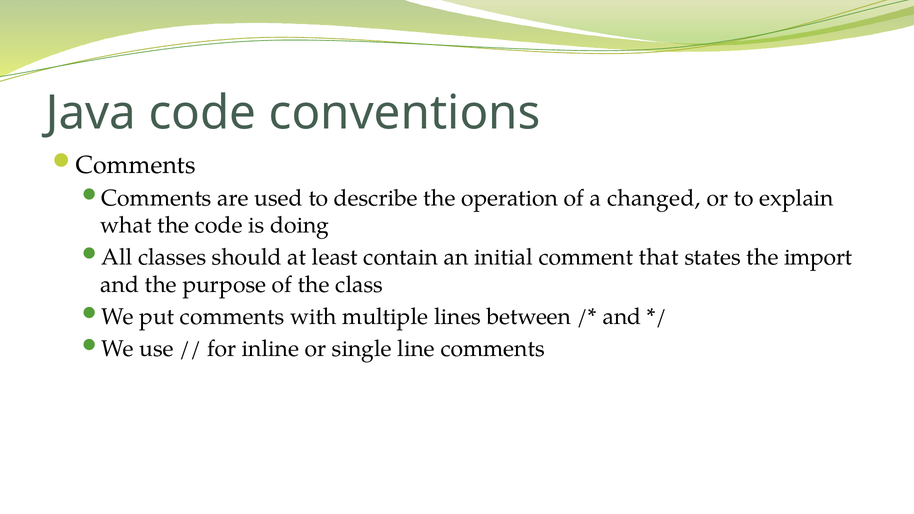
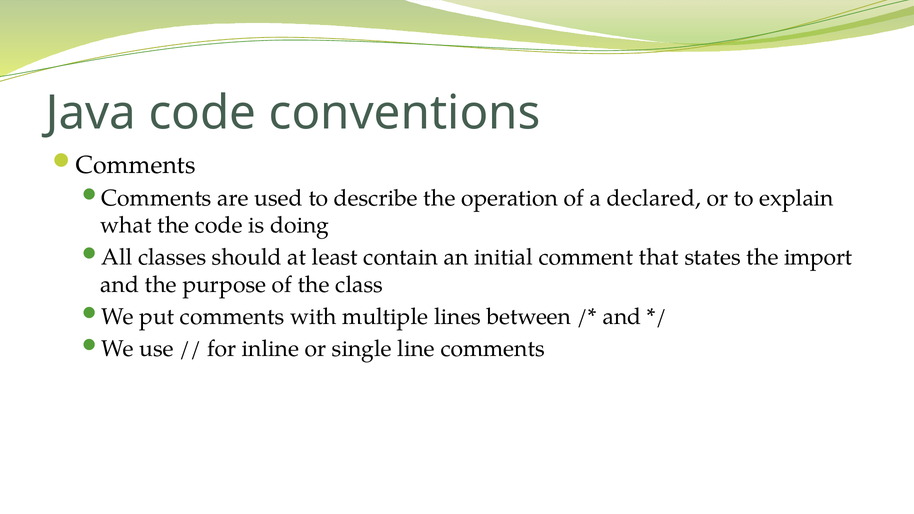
changed: changed -> declared (654, 198)
